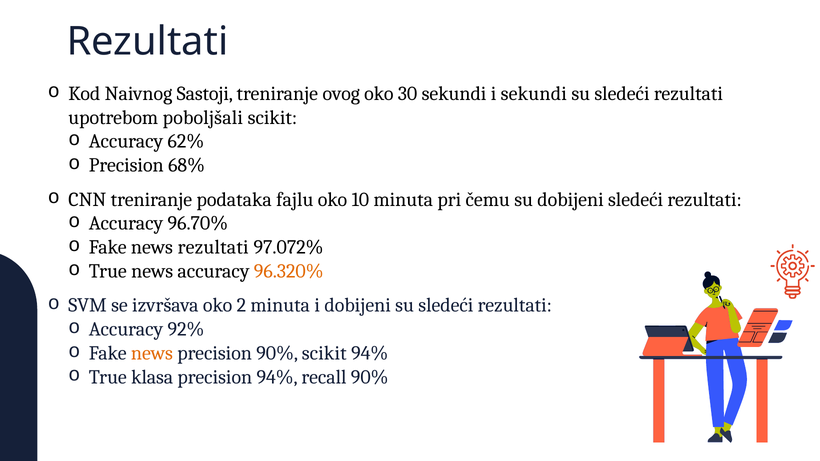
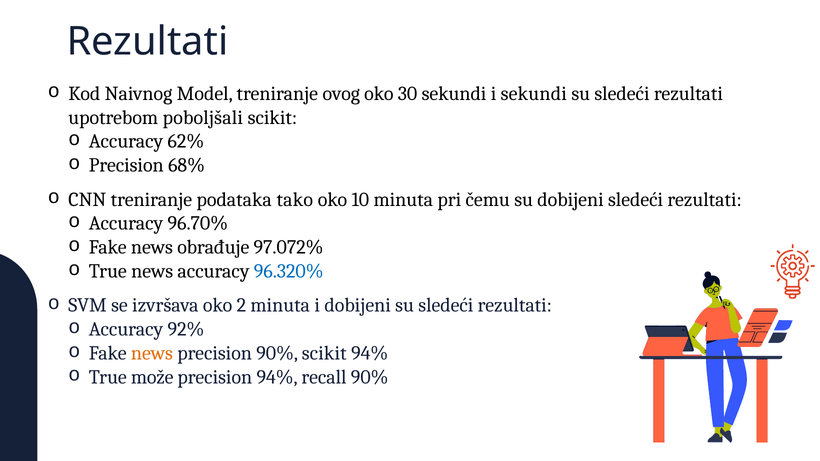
Sastoji: Sastoji -> Model (205, 94)
fajlu: fajlu -> tako (295, 200)
news rezultati: rezultati -> obrađuje (213, 247)
96.320% colour: orange -> blue (289, 271)
klasa: klasa -> može (152, 377)
